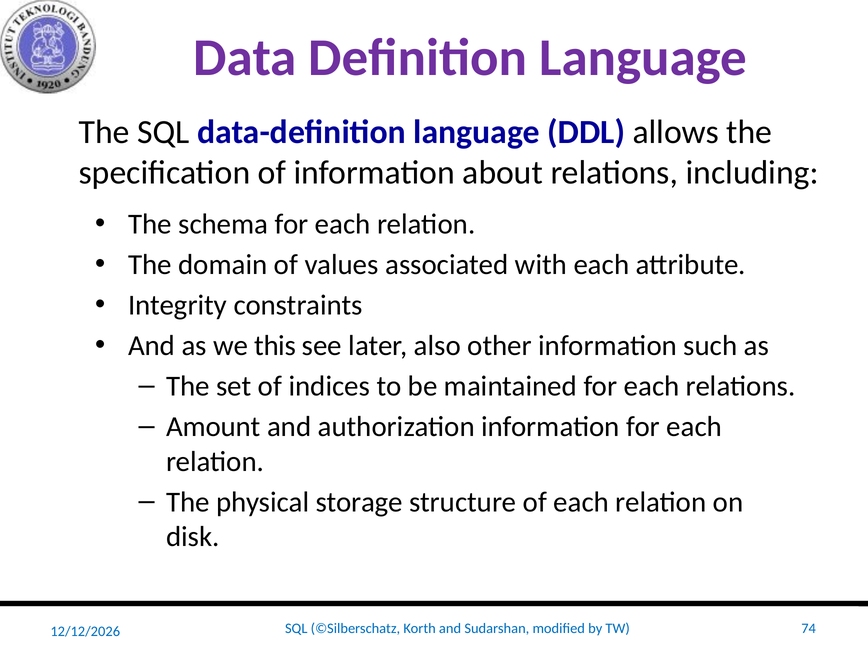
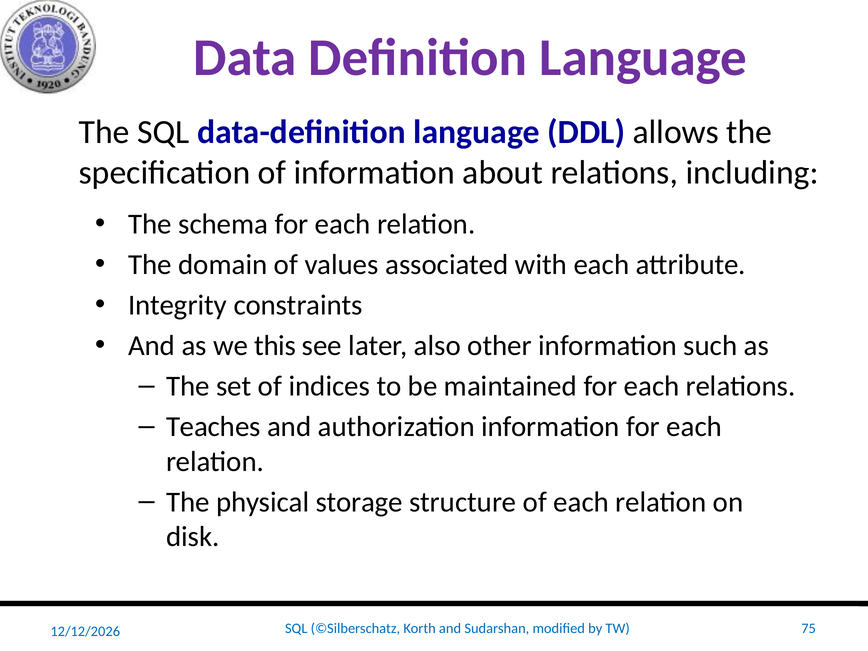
Amount: Amount -> Teaches (213, 427)
74: 74 -> 75 (809, 628)
